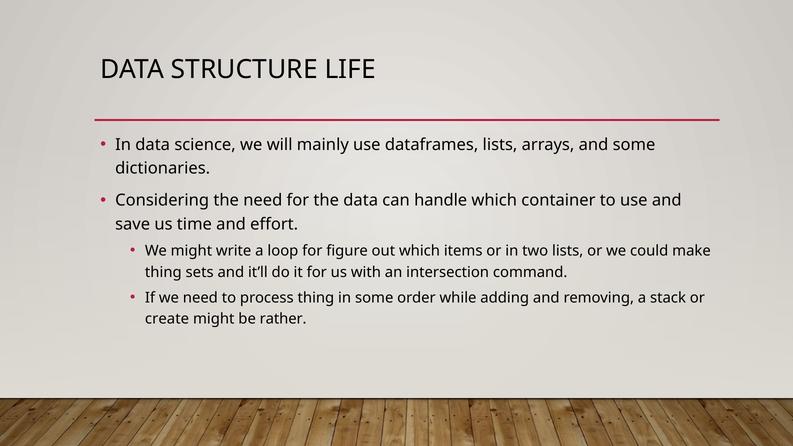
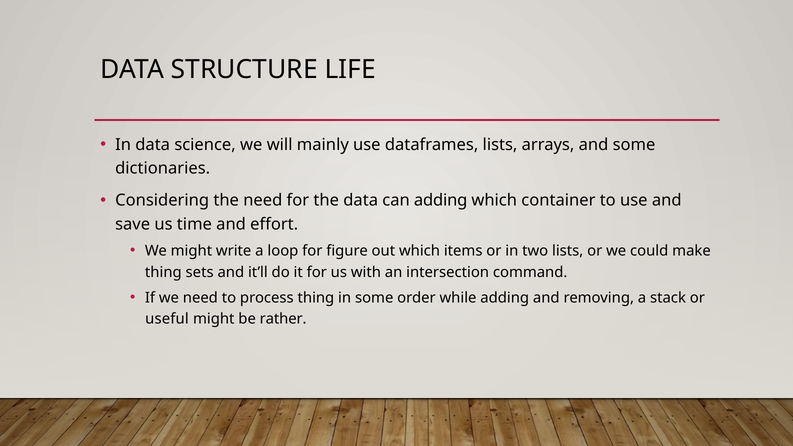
can handle: handle -> adding (441, 201)
create: create -> useful (167, 319)
